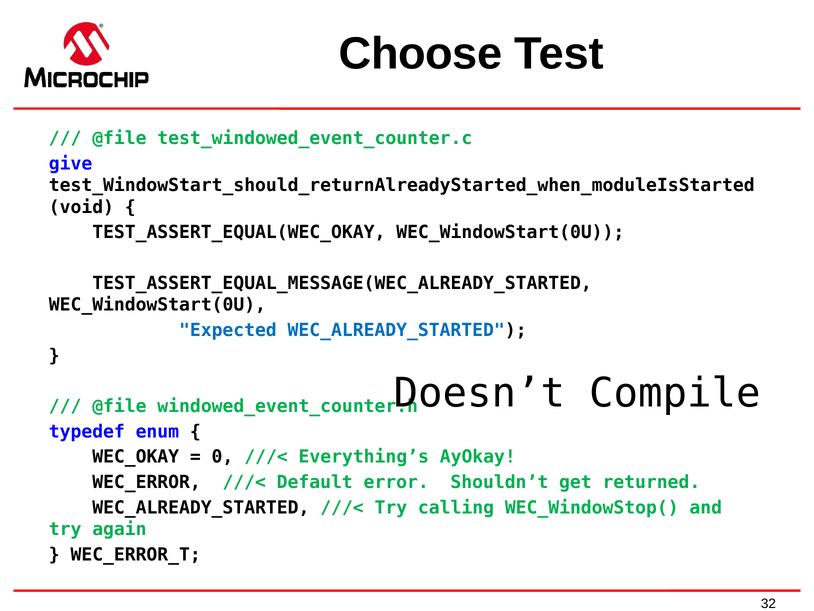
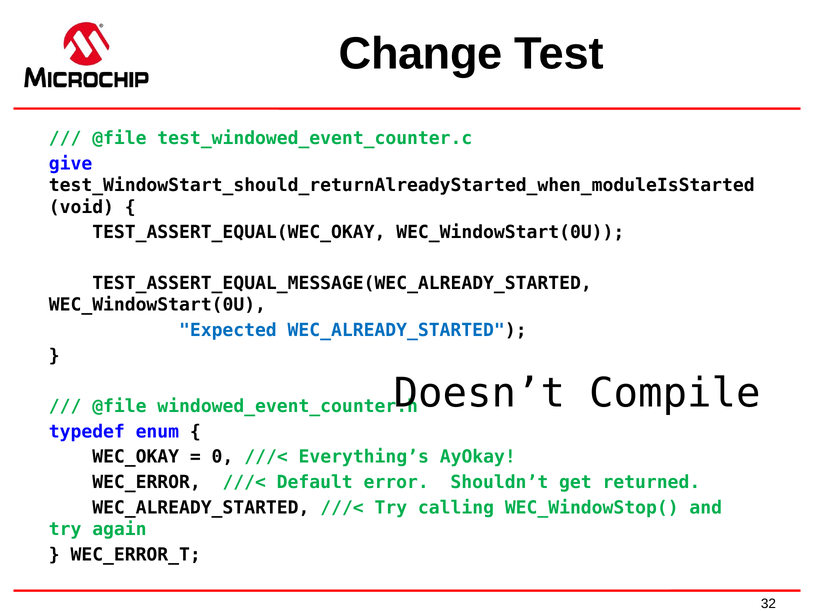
Choose: Choose -> Change (421, 54)
